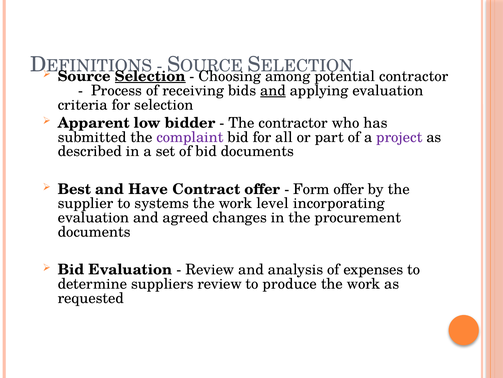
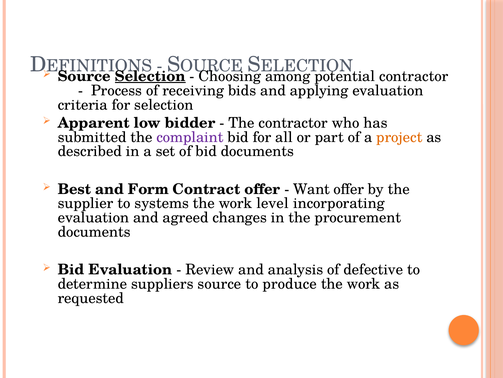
and underline: present -> none (273, 90)
project colour: purple -> orange (399, 137)
Have: Have -> Form (148, 189)
Form: Form -> Want (311, 189)
expenses: expenses -> defective (373, 269)
suppliers review: review -> source (219, 283)
